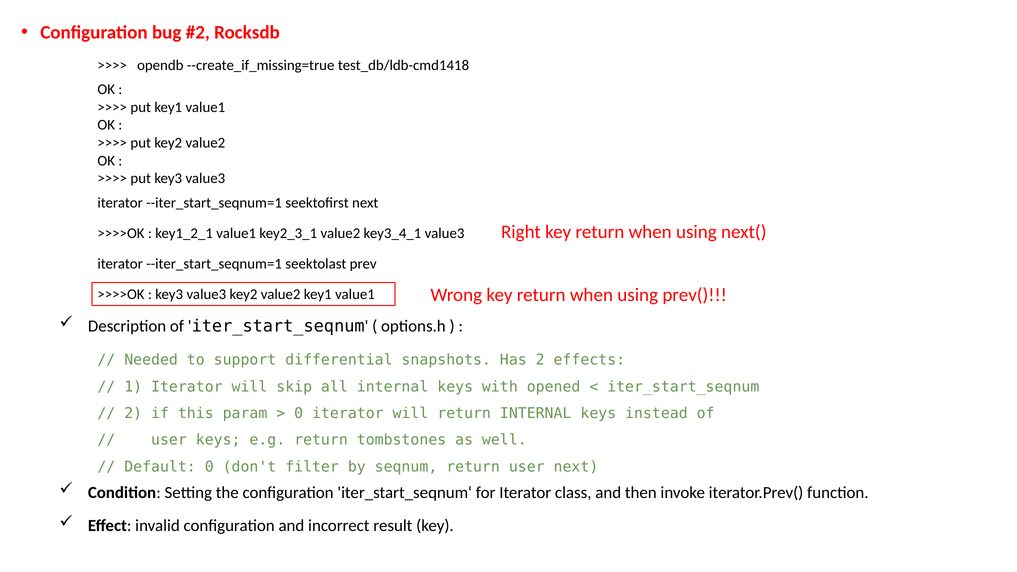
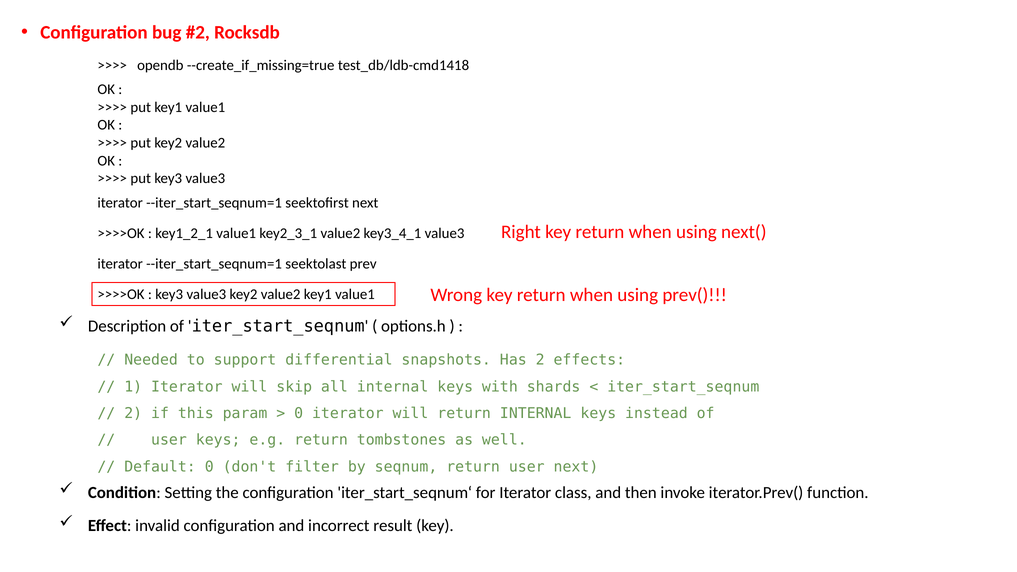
opened: opened -> shards (554, 387)
